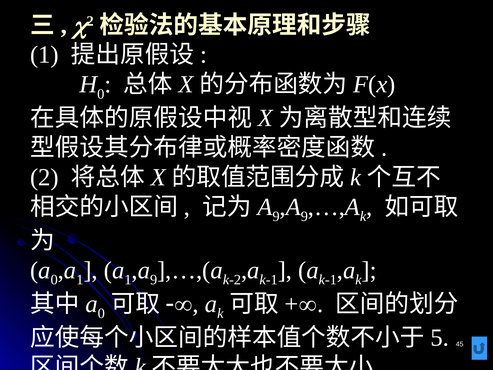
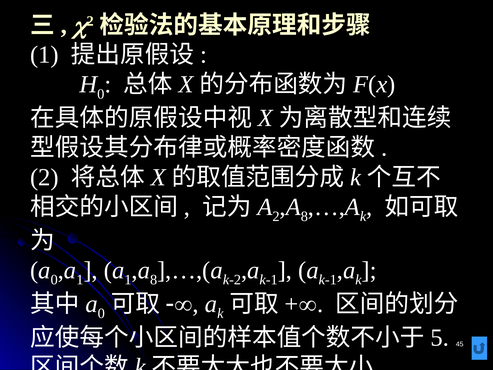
9: 9 -> 2 (276, 216)
9: 9 -> 8 (304, 216)
9: 9 -> 8 (154, 280)
